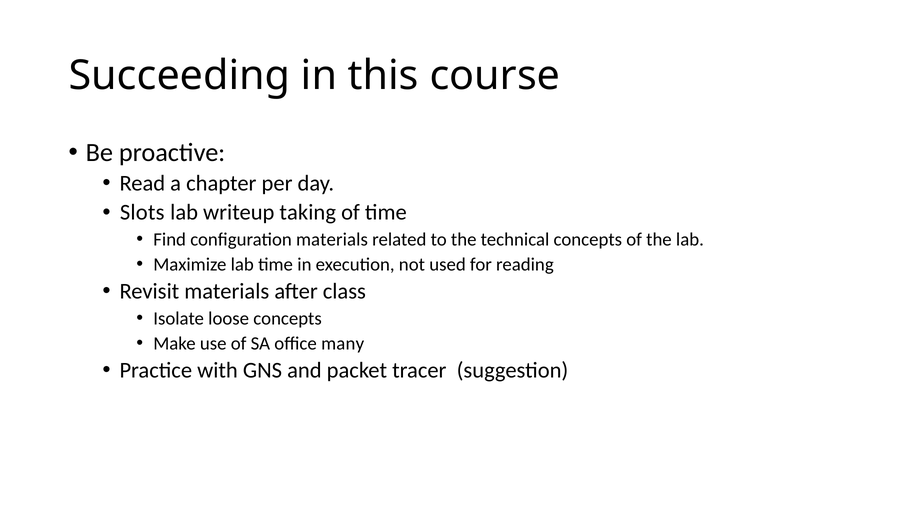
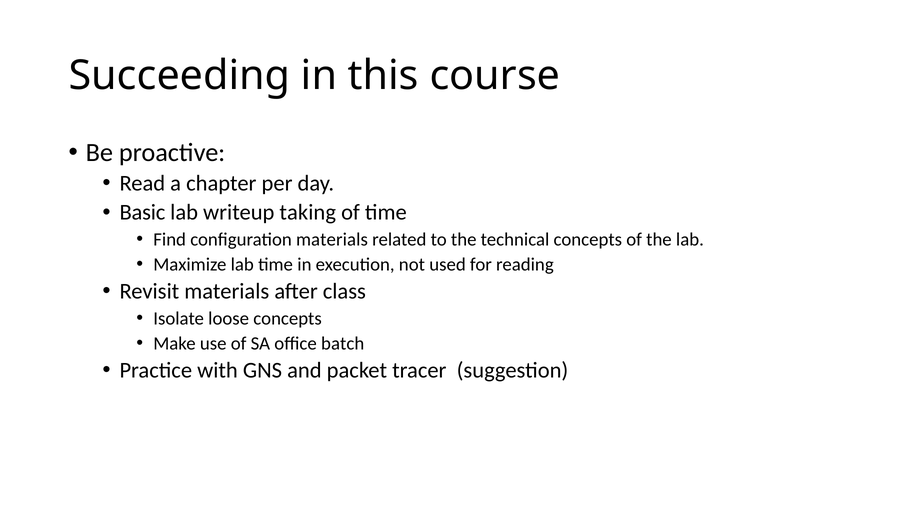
Slots: Slots -> Basic (142, 213)
many: many -> batch (343, 344)
